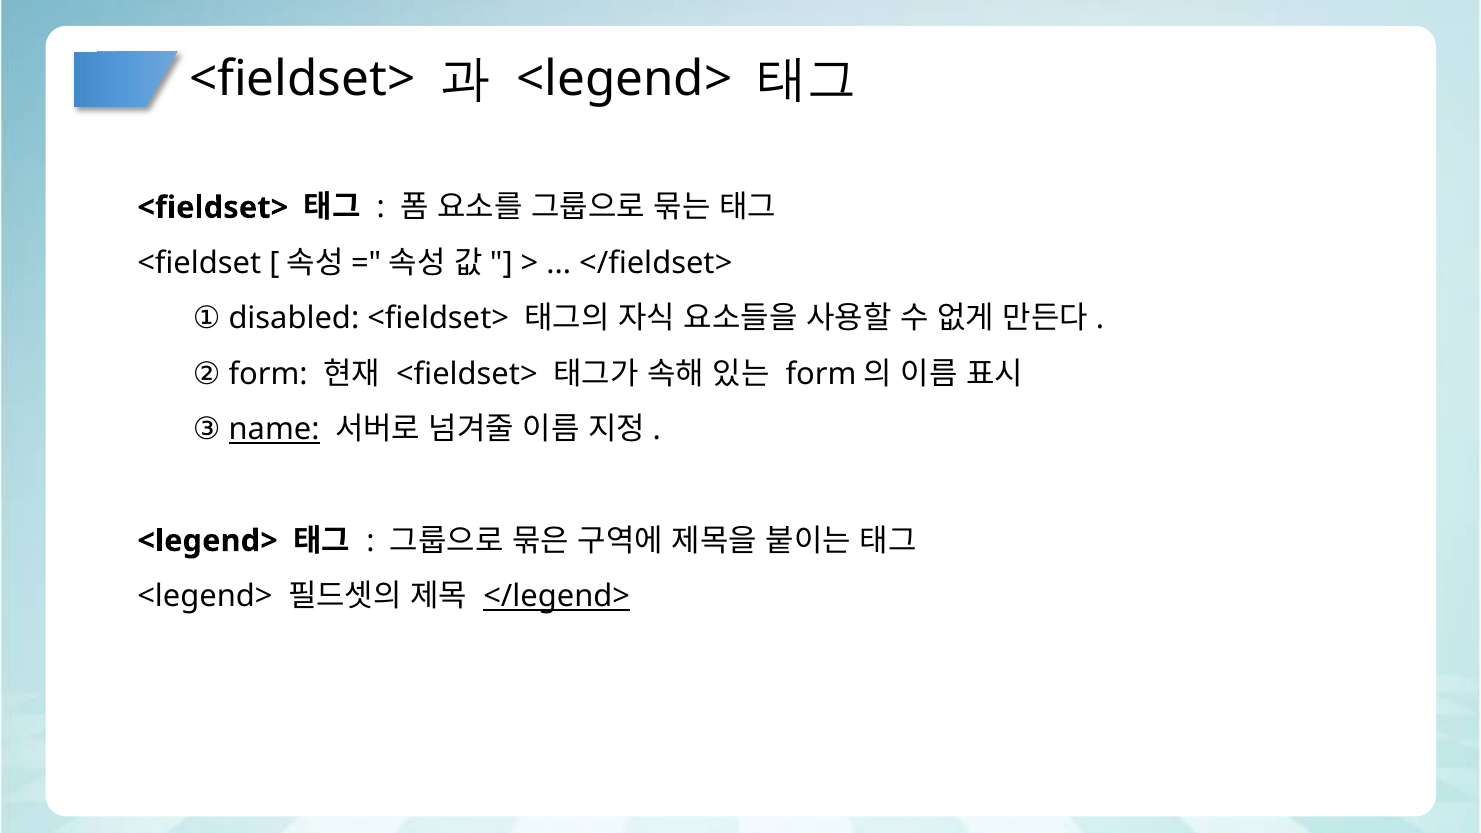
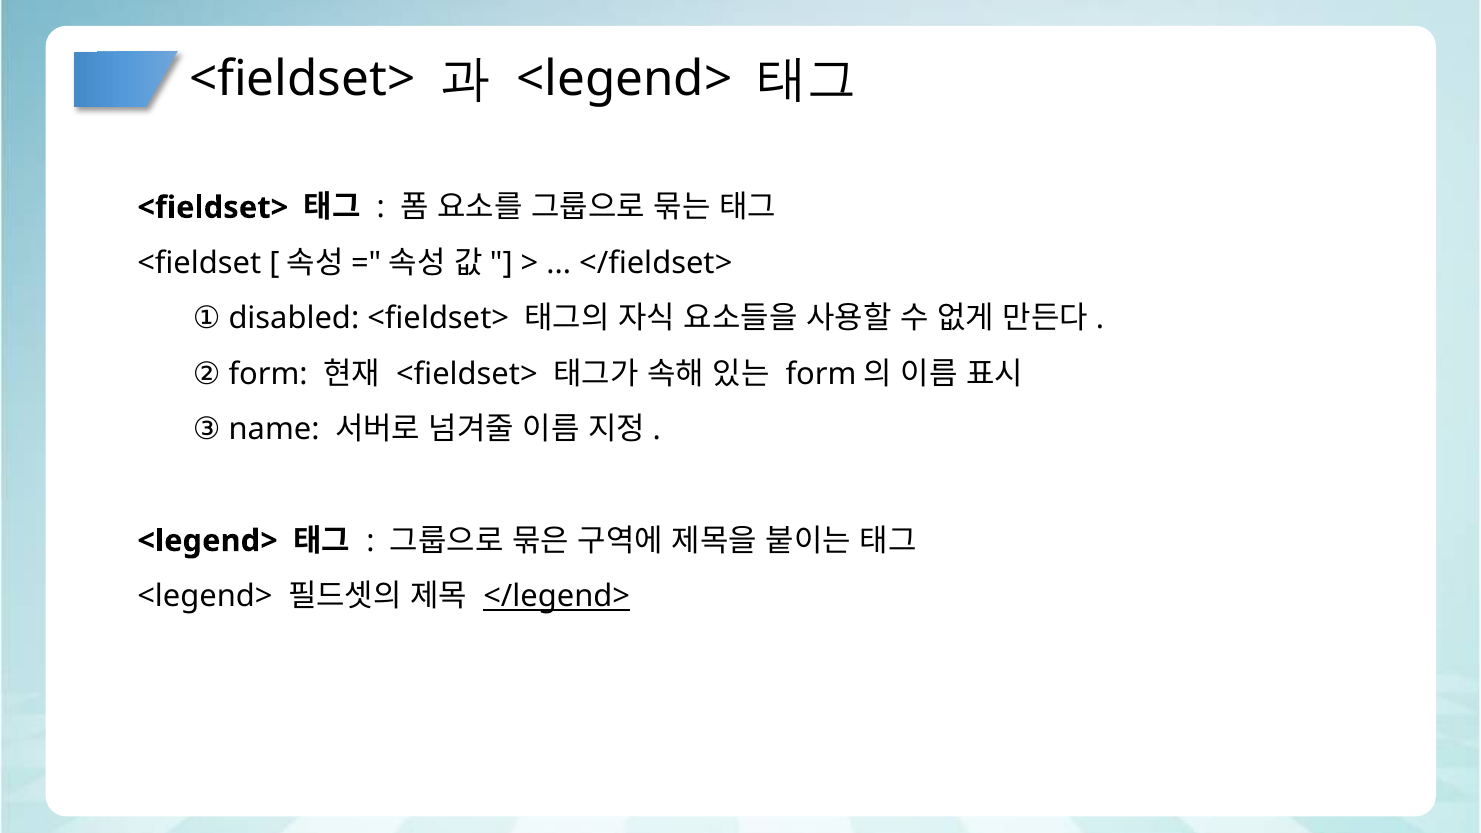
name underline: present -> none (274, 430)
